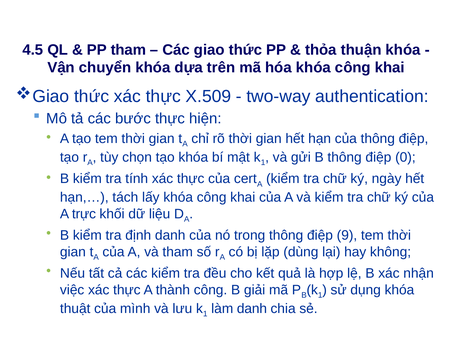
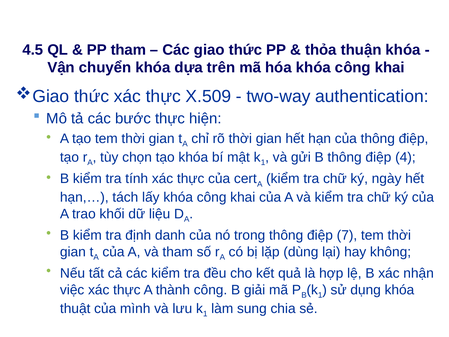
0: 0 -> 4 (405, 157)
trực: trực -> trao (84, 214)
9: 9 -> 7 (347, 235)
làm danh: danh -> sung (252, 308)
